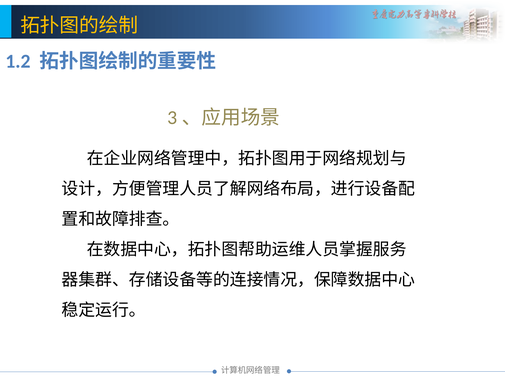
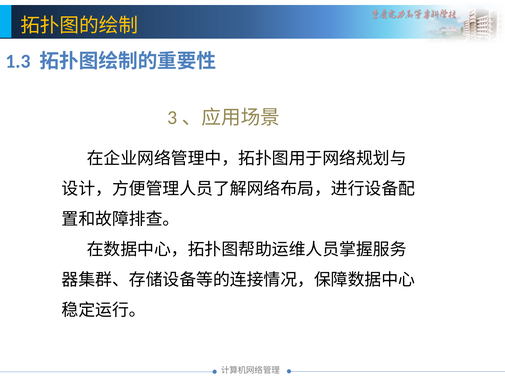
1.2: 1.2 -> 1.3 (18, 61)
